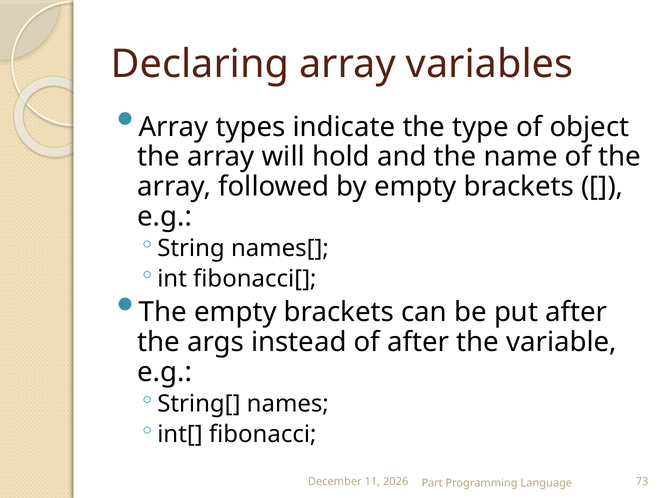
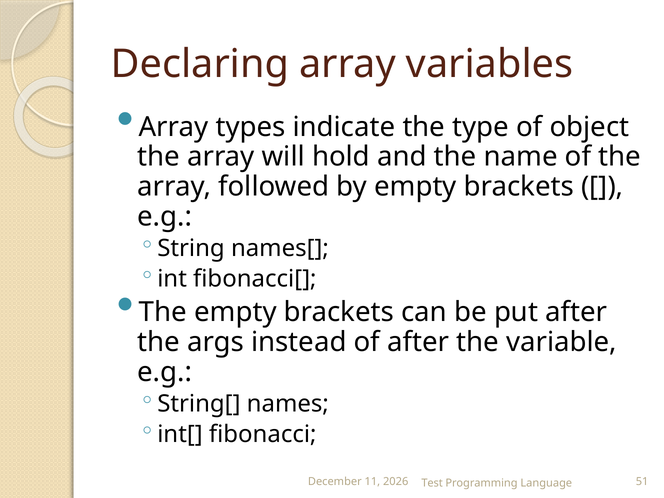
73: 73 -> 51 (642, 482)
Part: Part -> Test (432, 483)
